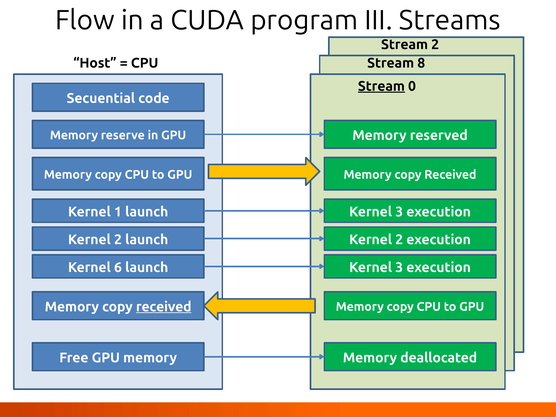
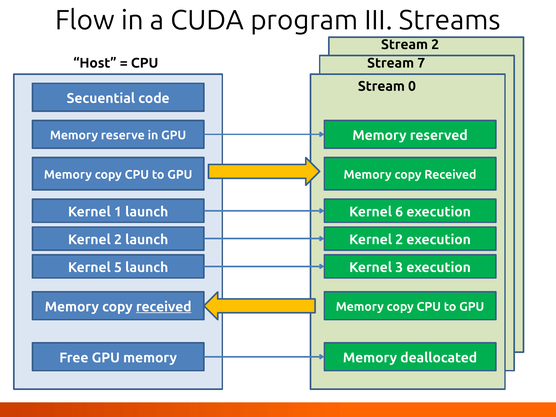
8: 8 -> 7 (421, 63)
Stream underline: present -> none (381, 86)
1 launch Kernel 3: 3 -> 6 (399, 212)
6: 6 -> 5 (118, 267)
